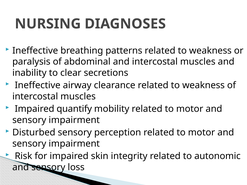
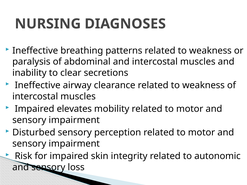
quantify: quantify -> elevates (74, 109)
